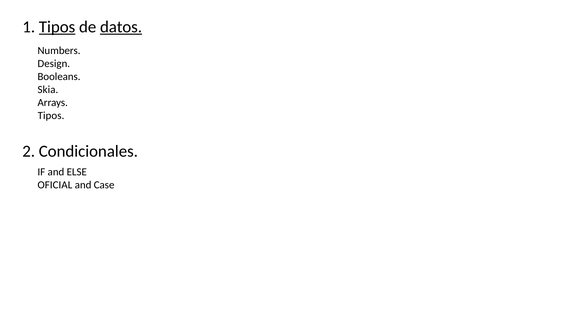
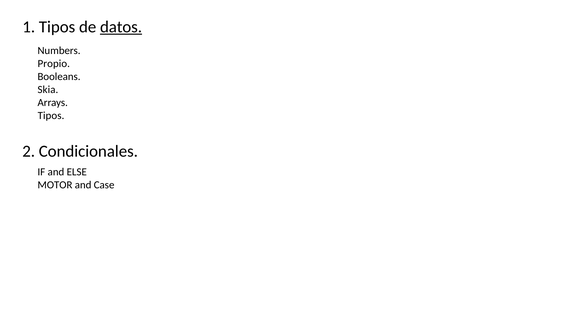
Tipos underline: present -> none (57, 27)
Design: Design -> Propio (54, 64)
OFICIAL: OFICIAL -> MOTOR (55, 185)
